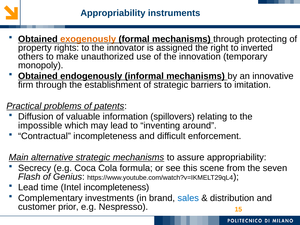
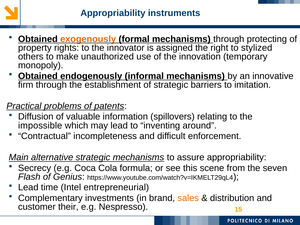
inverted: inverted -> stylized (257, 48)
Intel incompleteness: incompleteness -> entrepreneurial (116, 187)
sales colour: blue -> orange (188, 198)
prior: prior -> their (68, 207)
